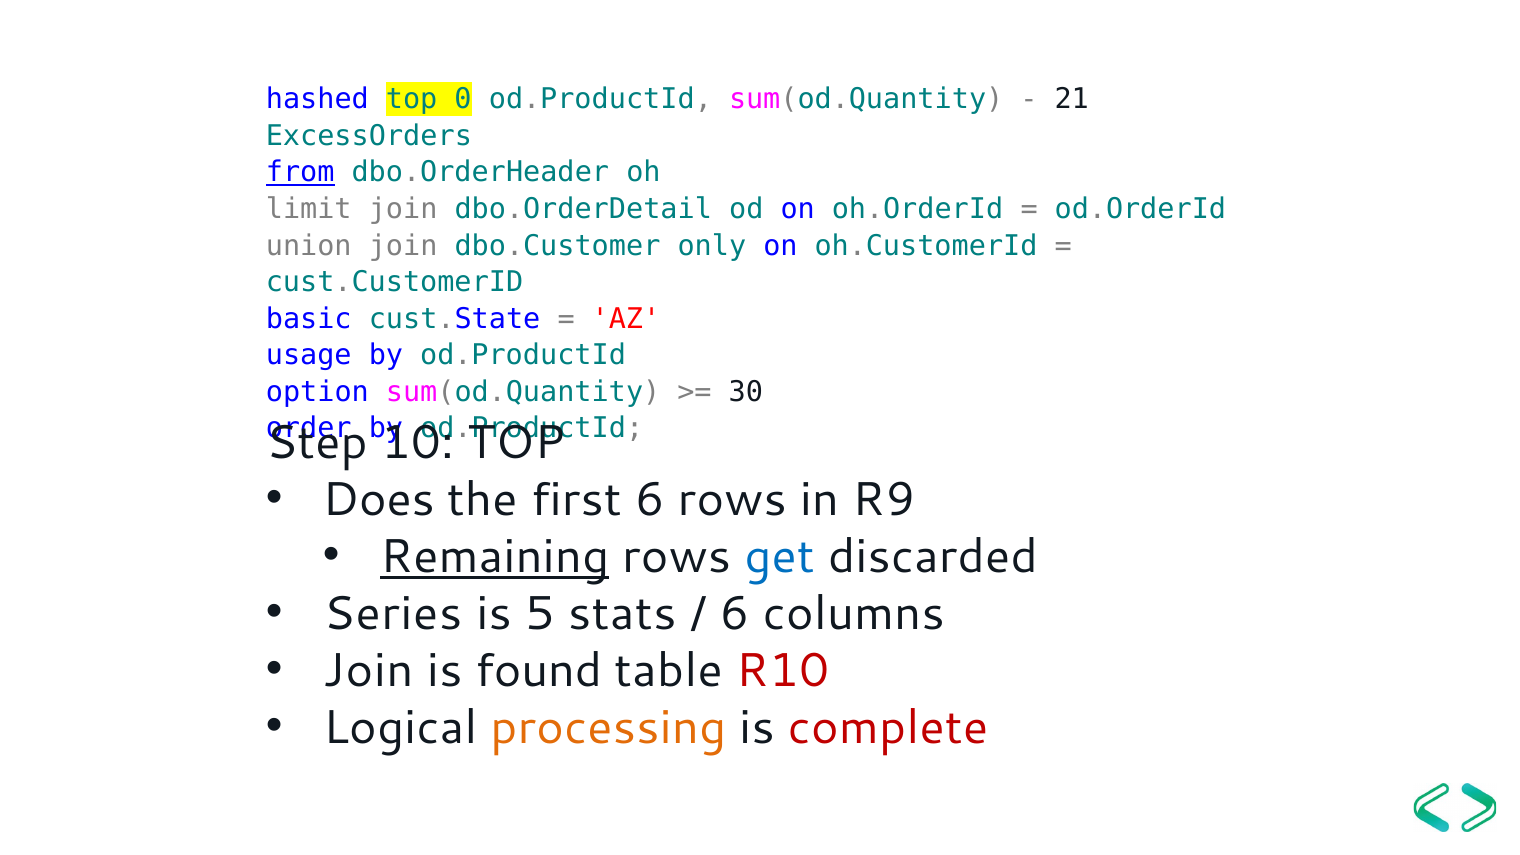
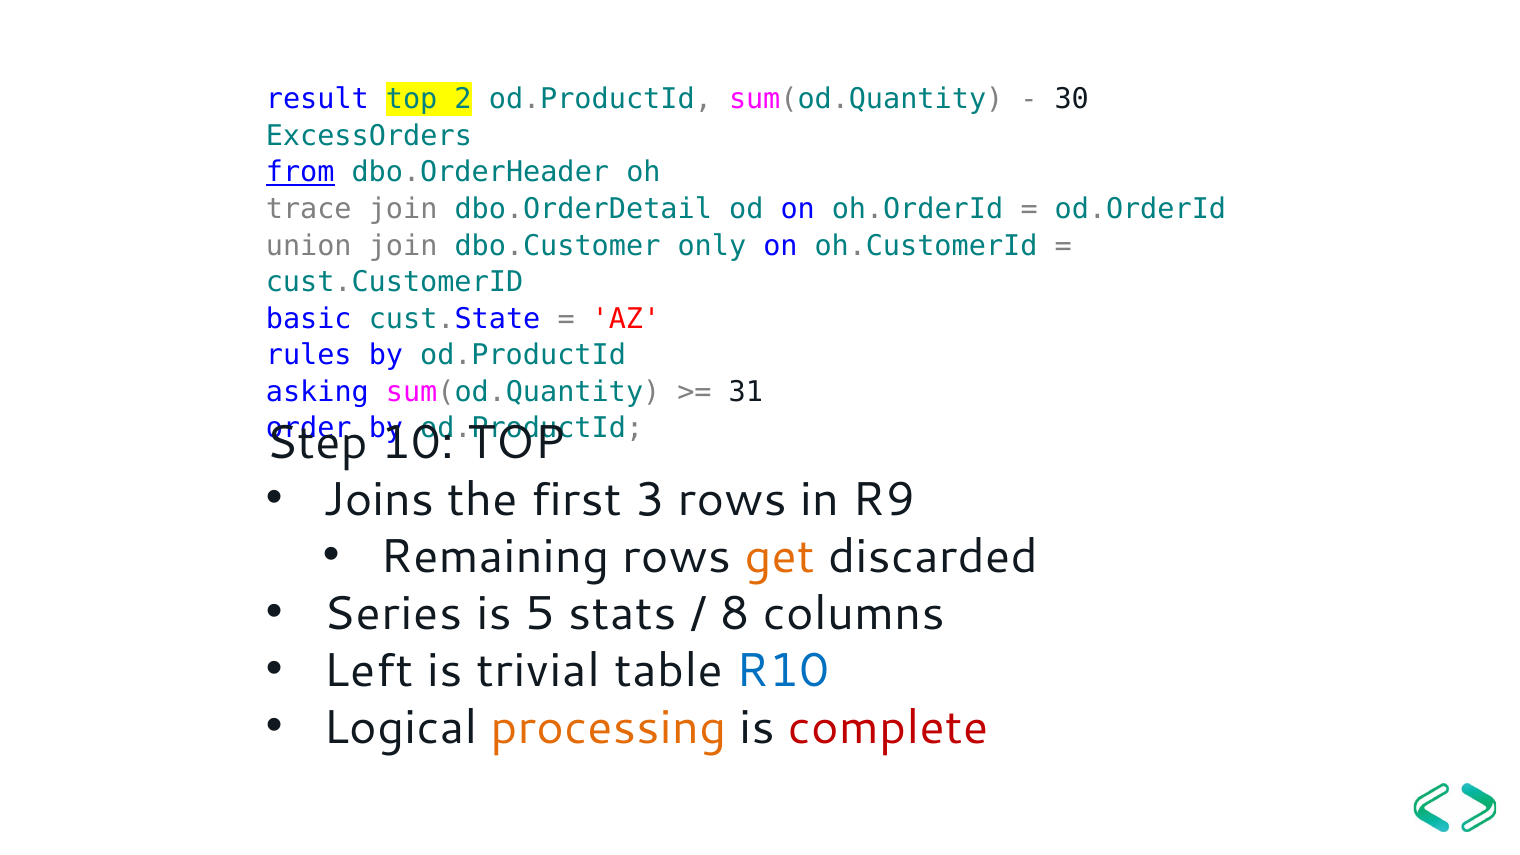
hashed: hashed -> result (317, 99)
0: 0 -> 2 (463, 99)
21: 21 -> 30 (1072, 99)
limit: limit -> trace (309, 209)
usage: usage -> rules (309, 355)
option: option -> asking (317, 392)
30: 30 -> 31 (746, 392)
Does: Does -> Joins (379, 500)
first 6: 6 -> 3 (650, 500)
Remaining underline: present -> none (495, 557)
get colour: blue -> orange (780, 557)
6: 6 -> 8 (735, 614)
Join: Join -> Left (368, 671)
found: found -> trivial (538, 671)
R10 colour: red -> blue (782, 671)
